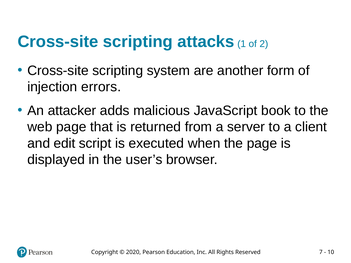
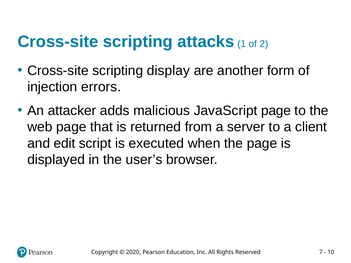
system: system -> display (168, 71)
JavaScript book: book -> page (276, 111)
